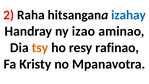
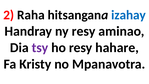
ny izao: izao -> resy (84, 31)
tsy colour: orange -> purple (40, 48)
rafinao: rafinao -> hahare (117, 48)
